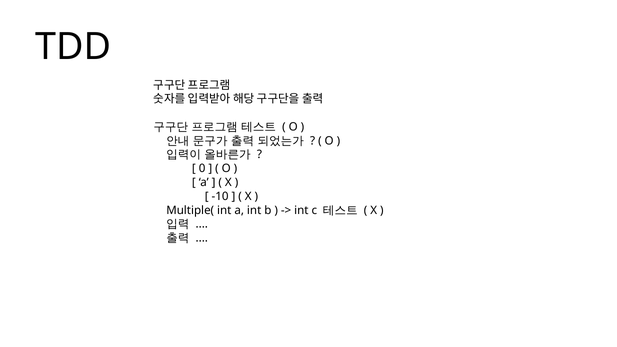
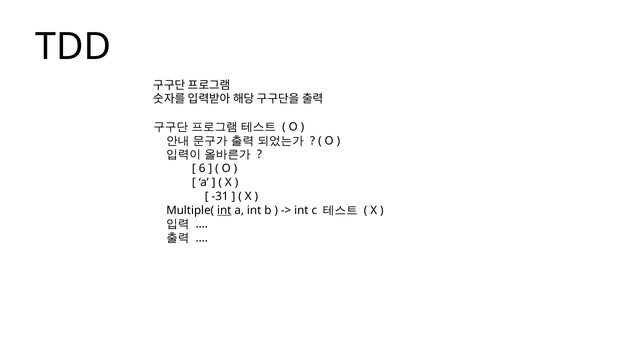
0: 0 -> 6 (202, 169)
-10: -10 -> -31 (220, 196)
int underline: none -> present (224, 210)
